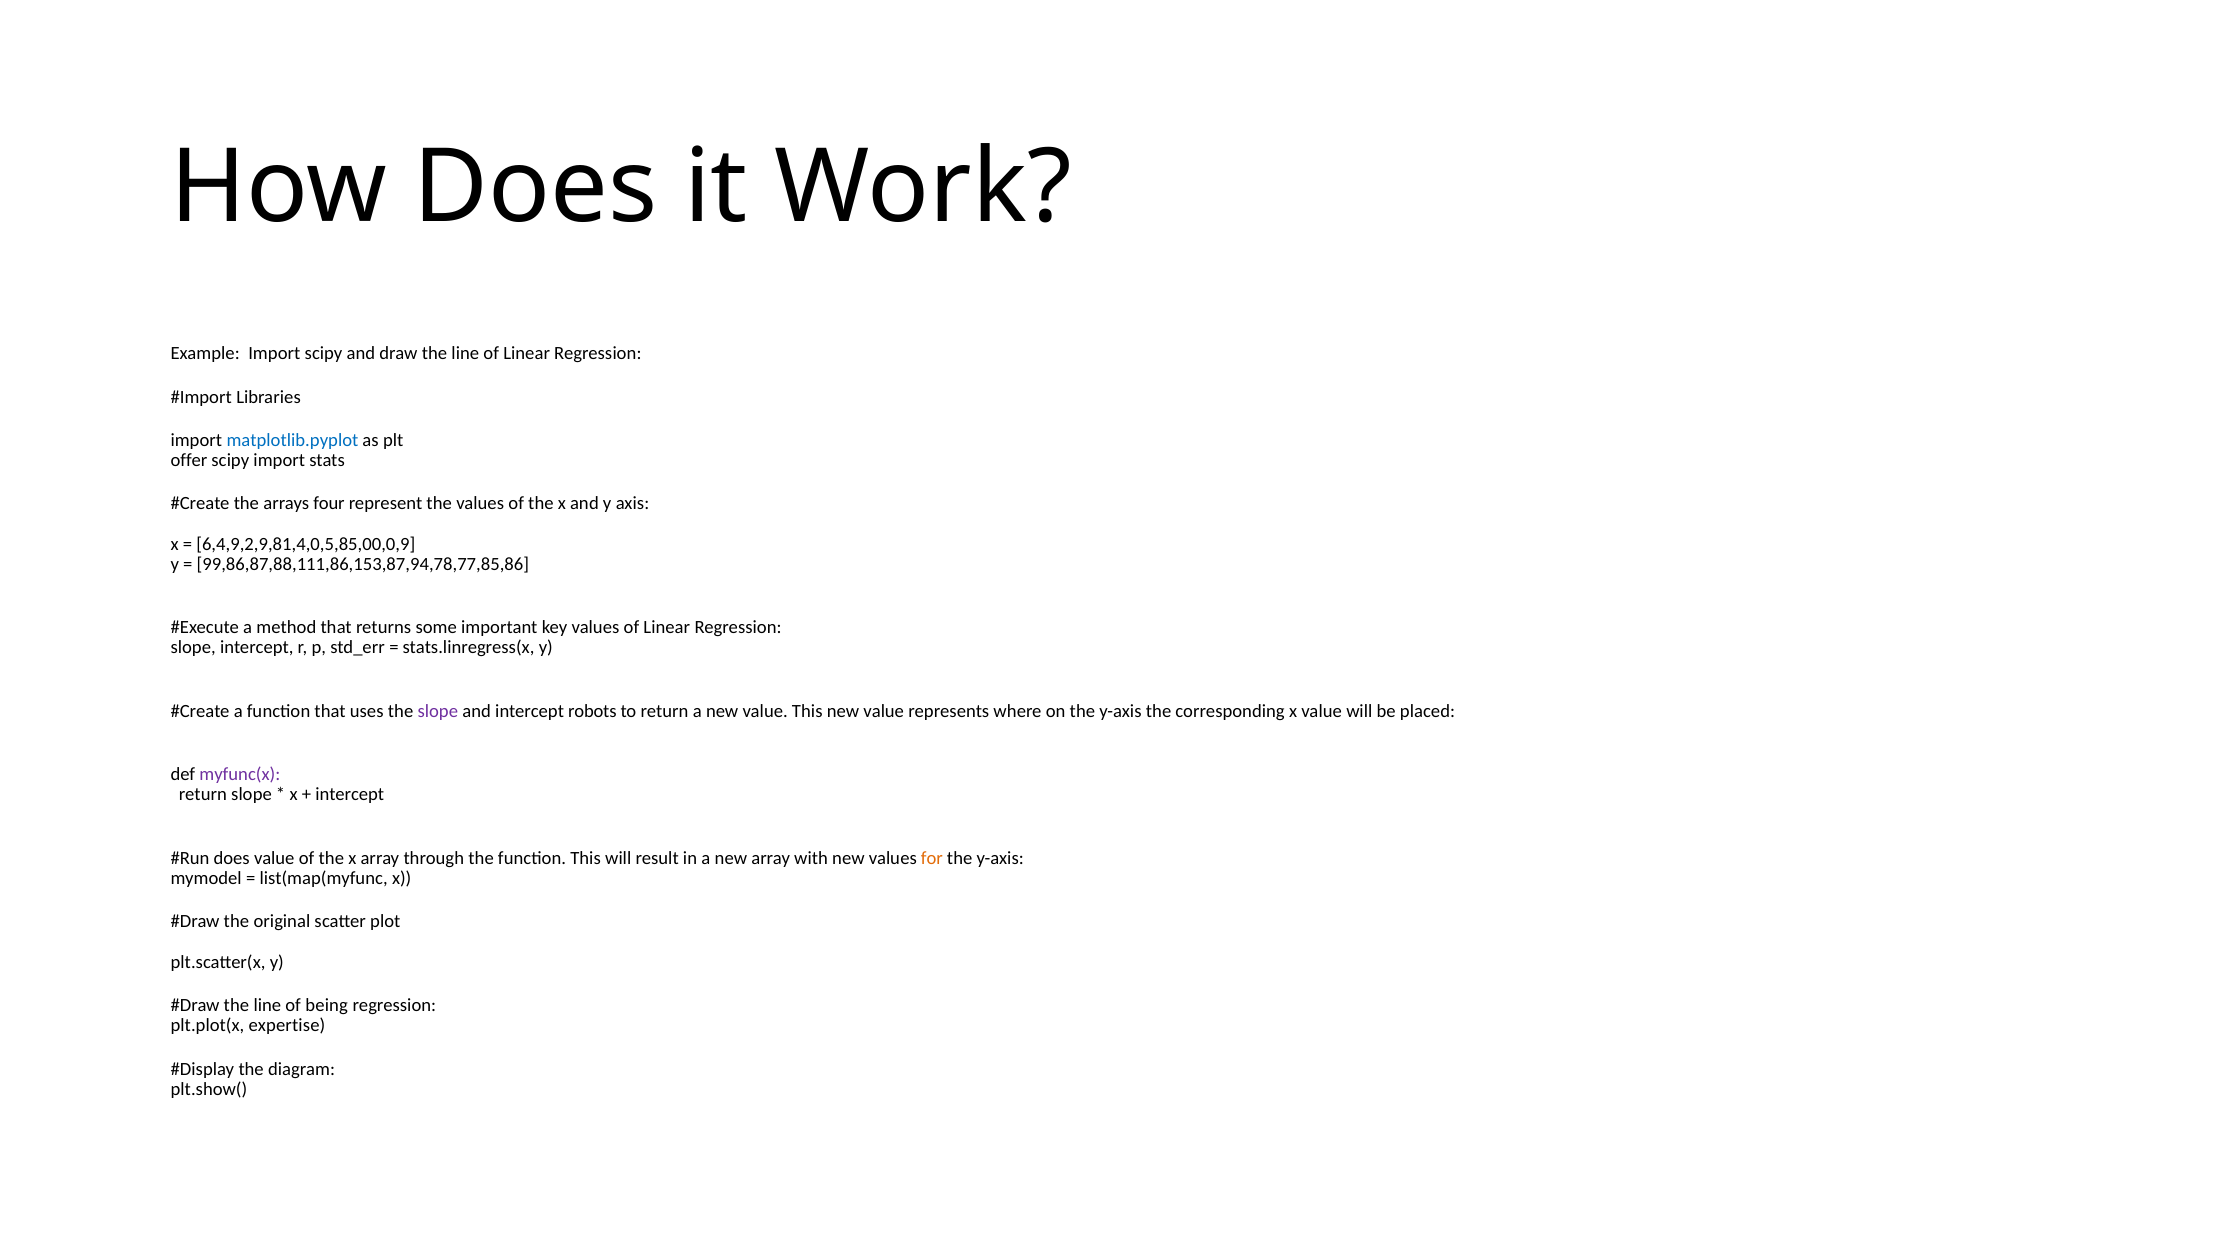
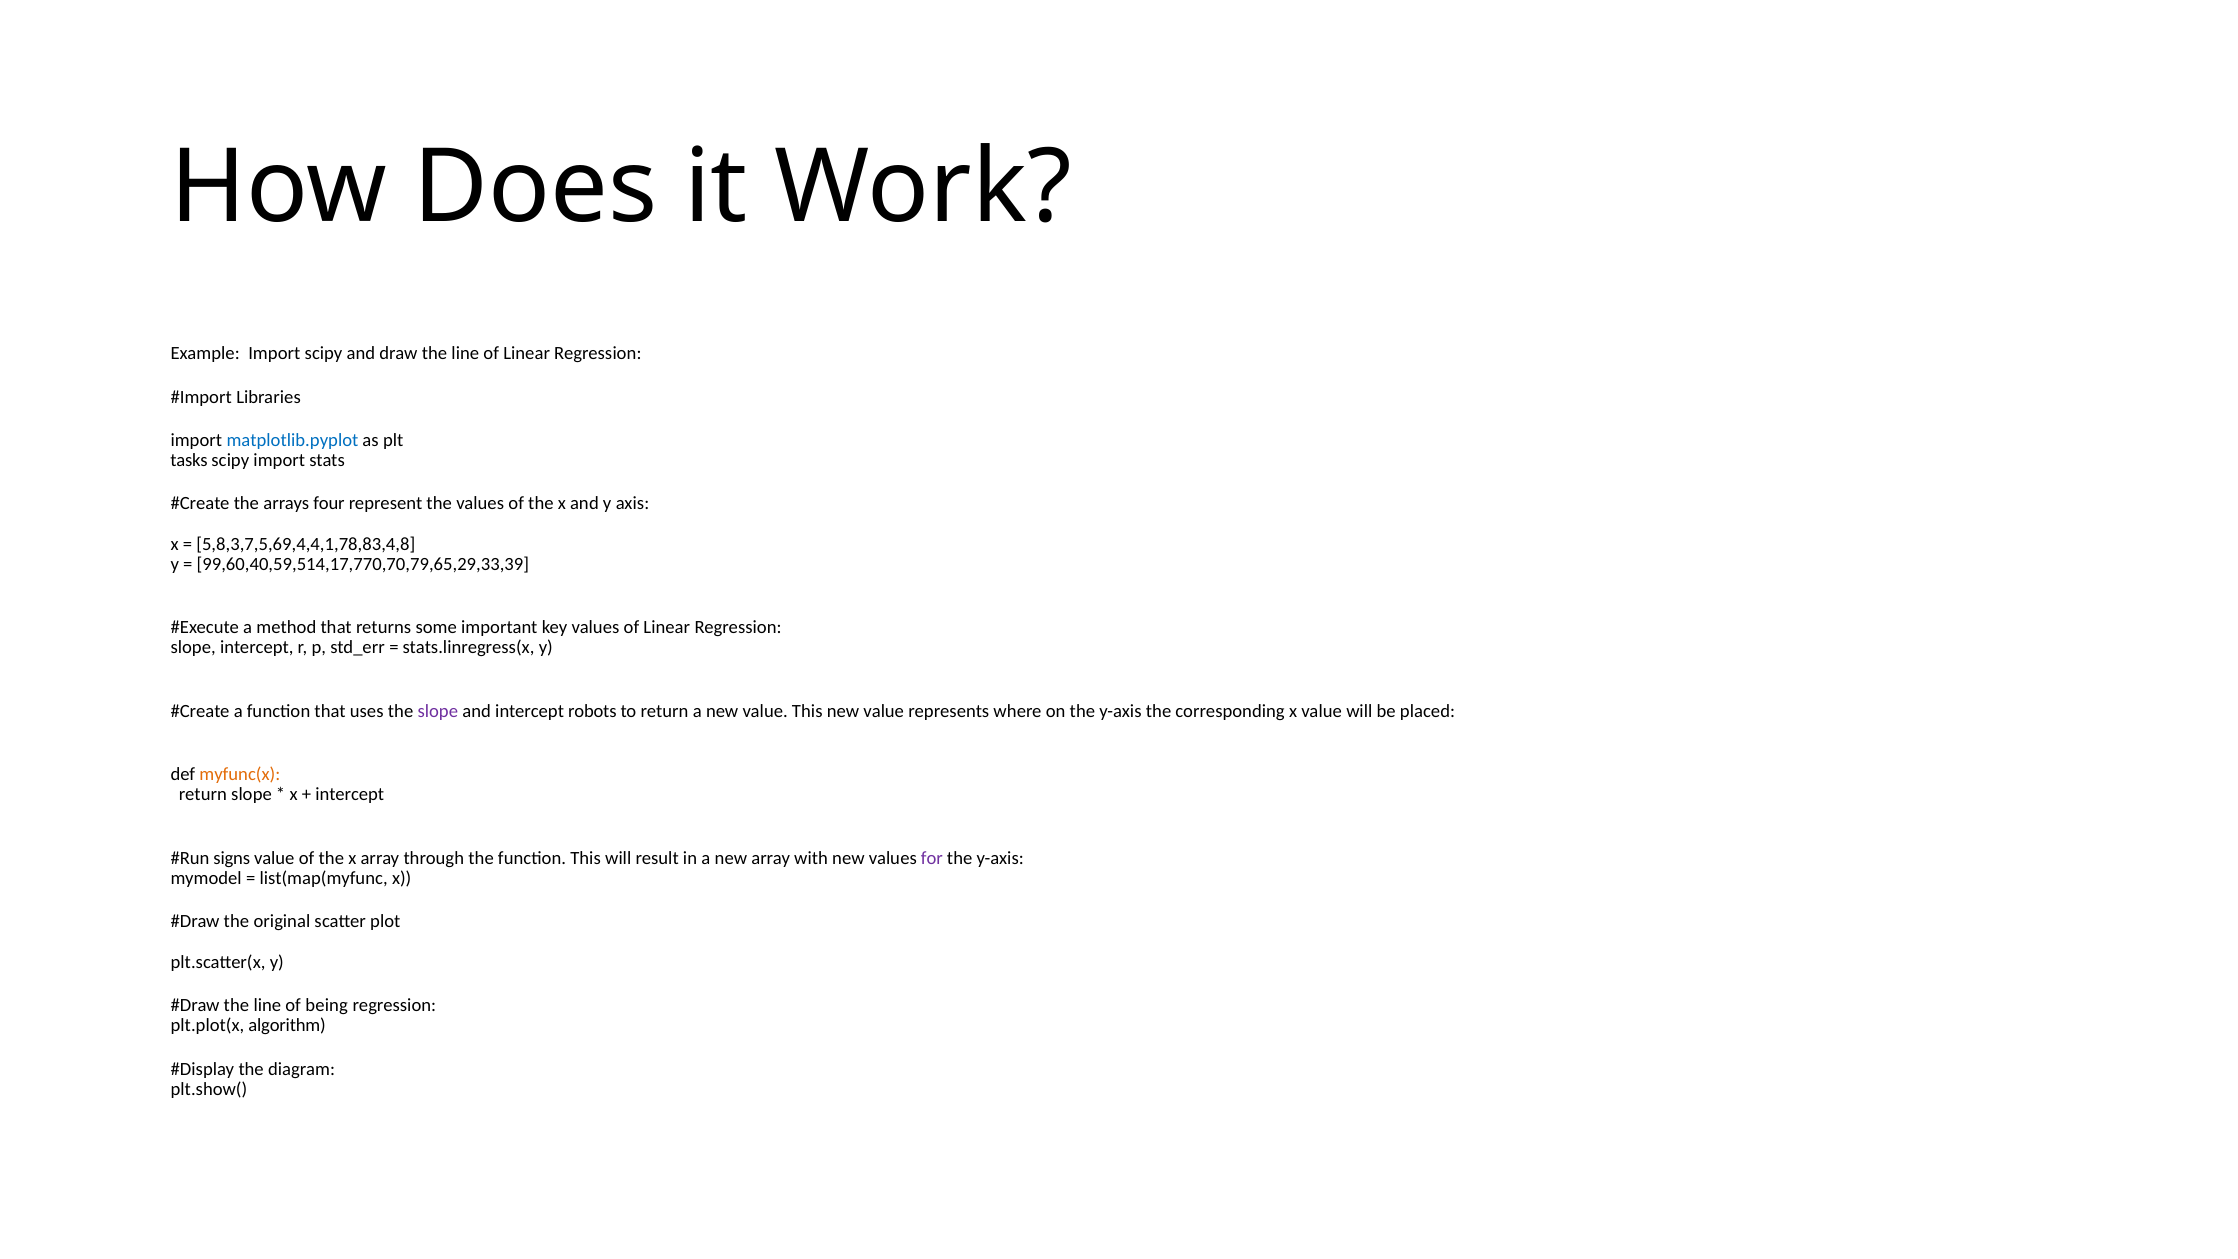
offer: offer -> tasks (189, 460)
6,4,9,2,9,81,4,0,5,85,00,0,9: 6,4,9,2,9,81,4,0,5,85,00,0,9 -> 5,8,3,7,5,69,4,4,1,78,83,4,8 (306, 544)
99,86,87,88,111,86,153,87,94,78,77,85,86: 99,86,87,88,111,86,153,87,94,78,77,85,86 -> 99,60,40,59,514,17,770,70,79,65,29,33,39 (363, 564)
myfunc(x colour: purple -> orange (240, 775)
does: does -> signs (232, 858)
for colour: orange -> purple (932, 858)
expertise: expertise -> algorithm (287, 1025)
